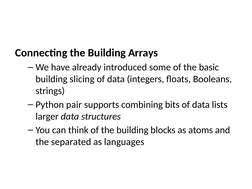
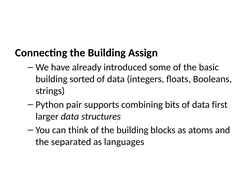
Arrays: Arrays -> Assign (143, 53)
slicing: slicing -> sorted (82, 79)
lists: lists -> first (220, 105)
